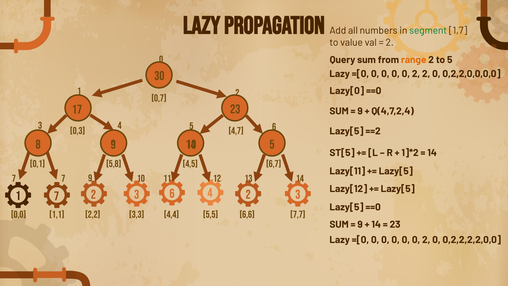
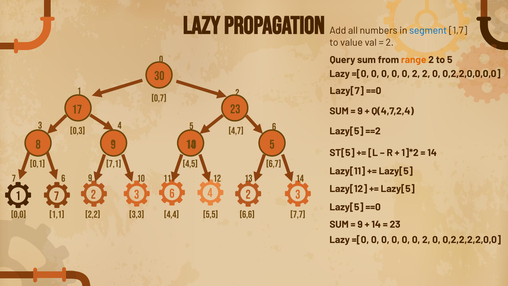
segment colour: green -> blue (428, 31)
Lazy[0: Lazy[0 -> Lazy[7 (347, 91)
5,8: 5,8 -> 7,1 (114, 164)
7 7: 7 -> 6 (63, 178)
